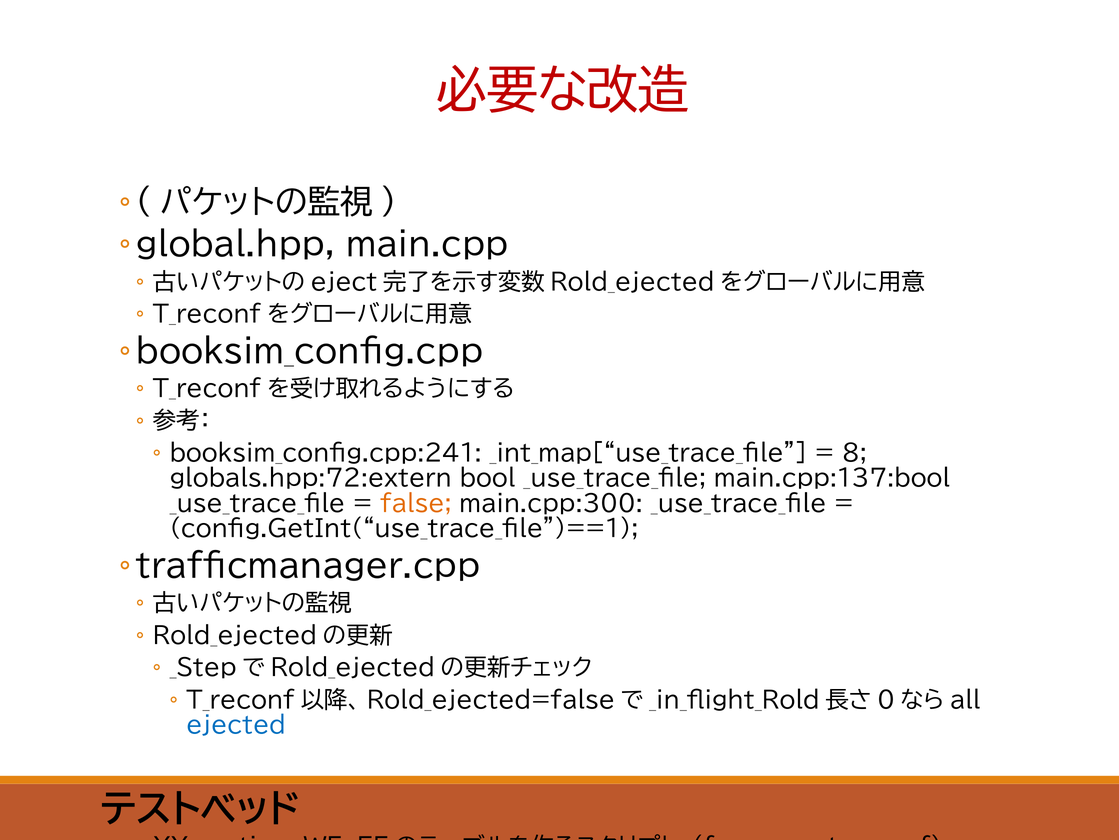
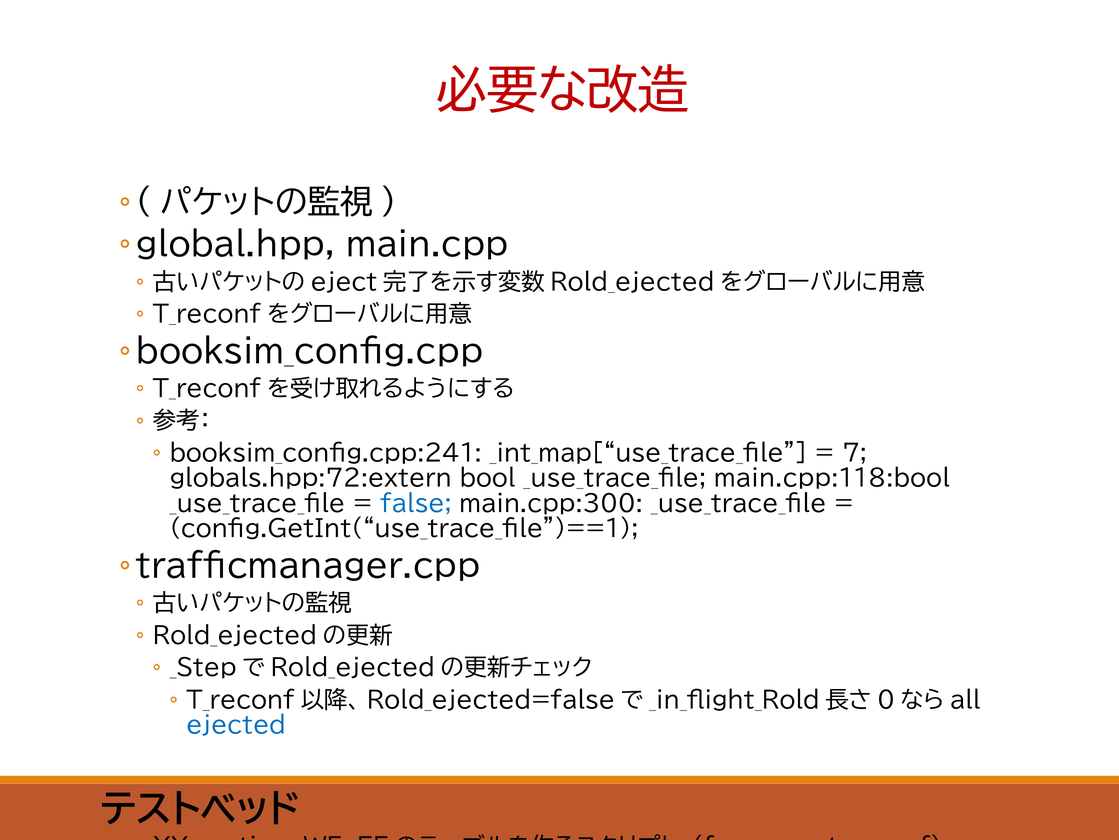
8: 8 -> 7 (854, 453)
main.cpp:137:bool: main.cpp:137:bool -> main.cpp:118:bool (832, 478)
false colour: orange -> blue (416, 504)
